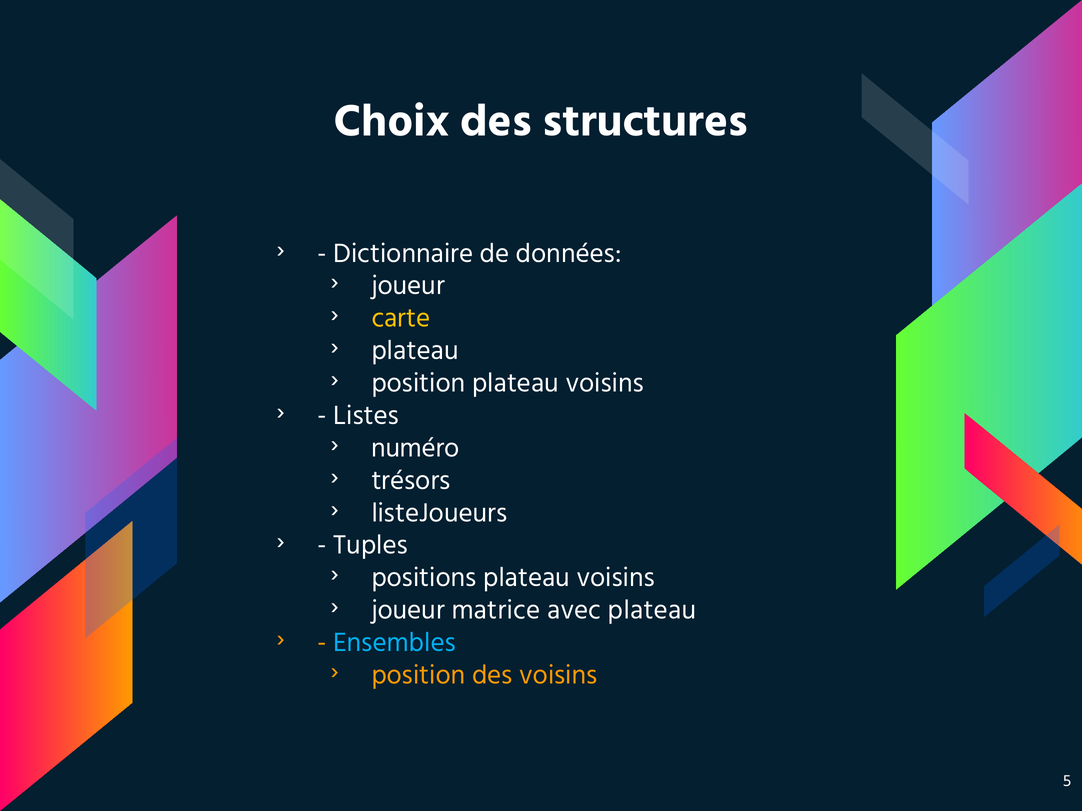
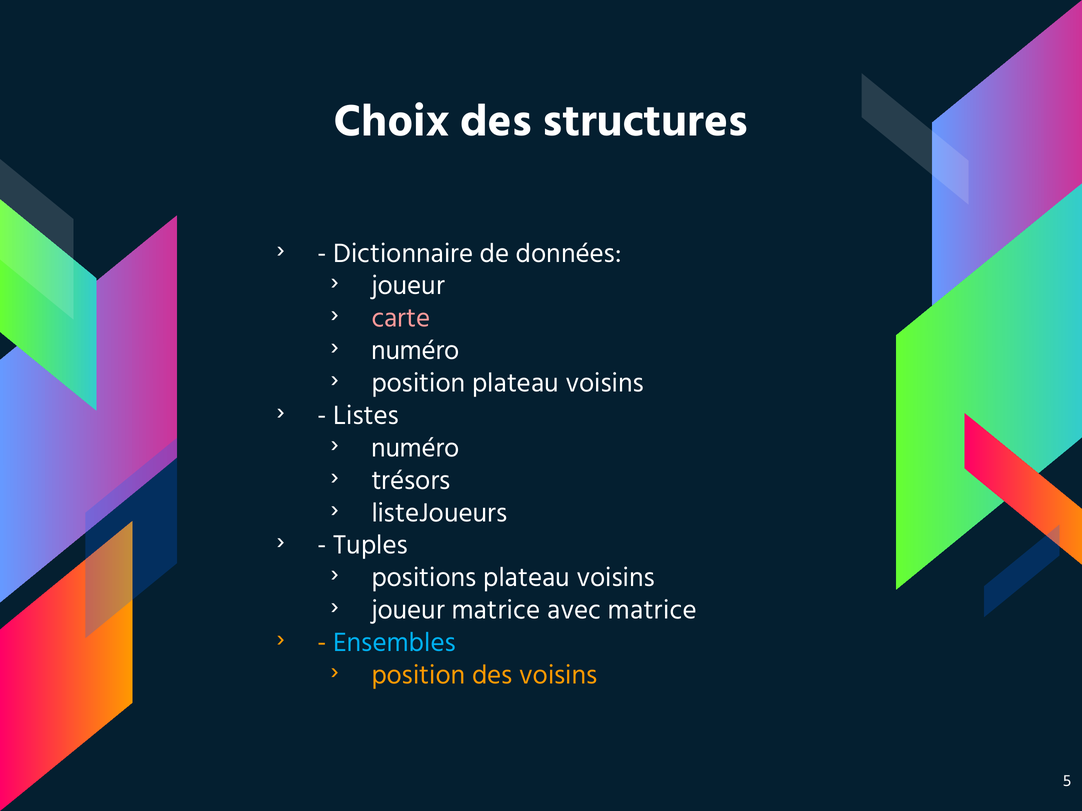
carte colour: yellow -> pink (401, 318)
plateau: plateau -> numéro (415, 351)
avec plateau: plateau -> matrice (652, 610)
